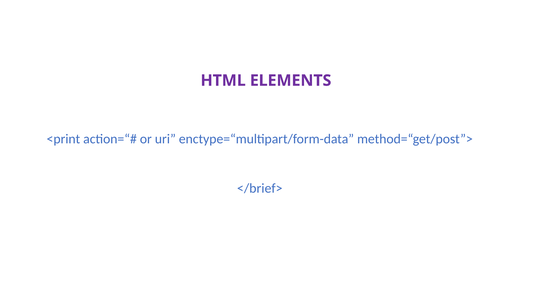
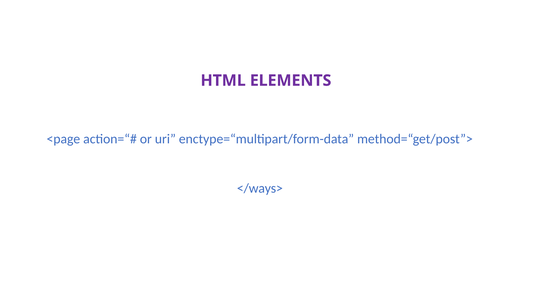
<print: <print -> <page (63, 139)
</brief>: </brief> -> </ways> (260, 188)
